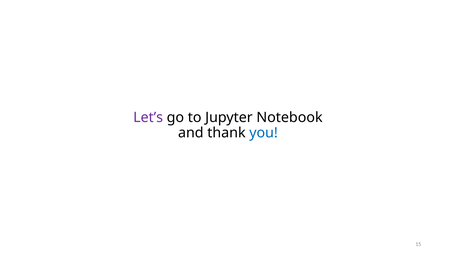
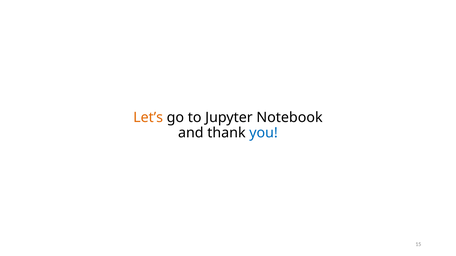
Let’s colour: purple -> orange (148, 118)
